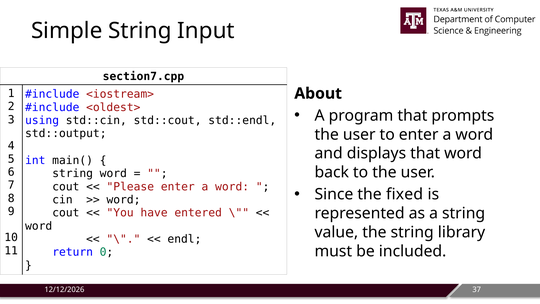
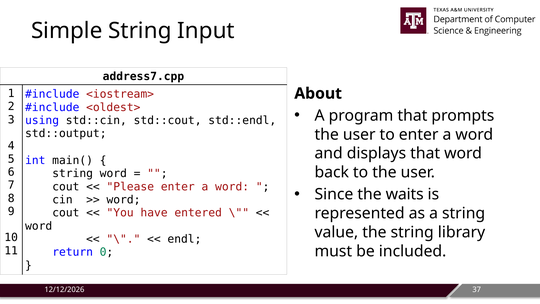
section7.cpp: section7.cpp -> address7.cpp (143, 76)
fixed: fixed -> waits (405, 194)
